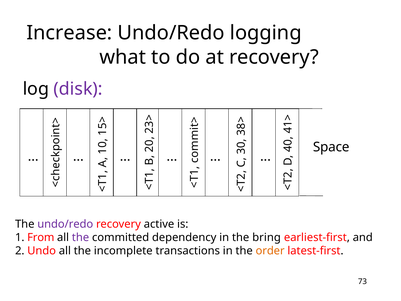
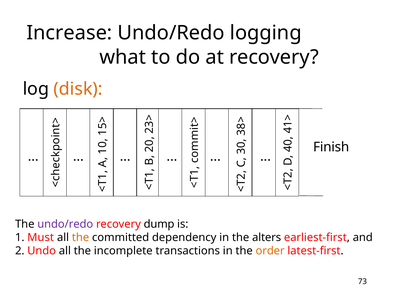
disk colour: purple -> orange (78, 89)
Space: Space -> Finish (331, 147)
active: active -> dump (159, 224)
From: From -> Must (41, 237)
the colour: purple -> orange (81, 237)
bring: bring -> alters (267, 237)
